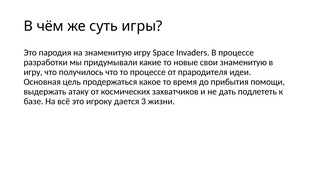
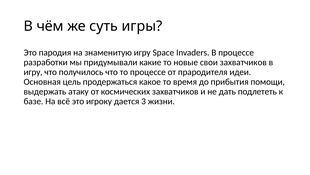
свои знаменитую: знаменитую -> захватчиков (243, 62)
